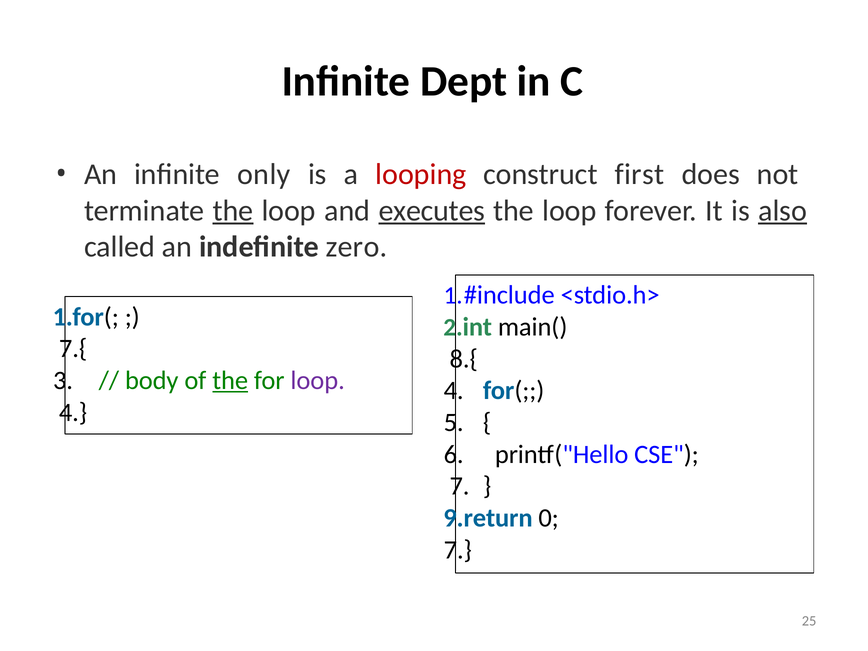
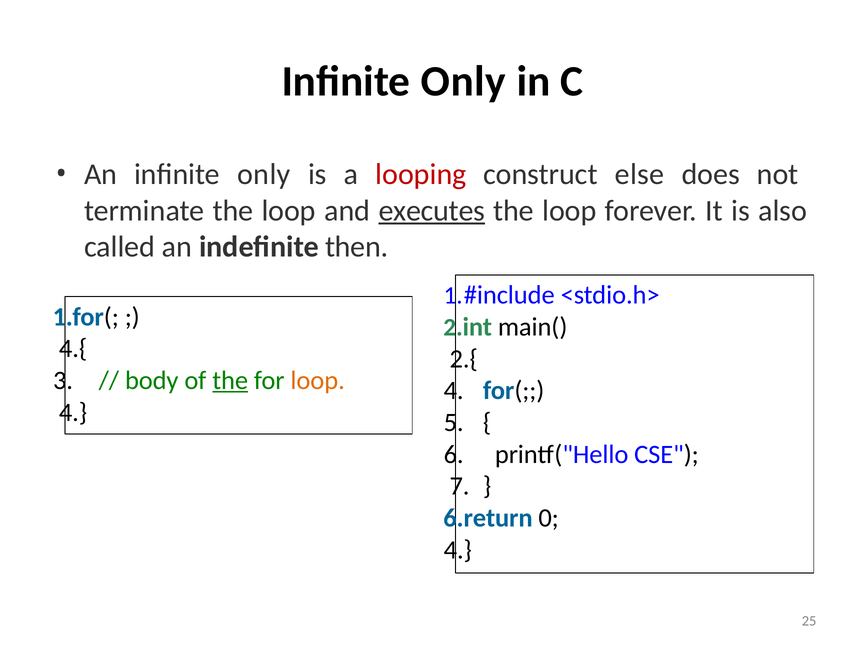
Dept: Dept -> Only (463, 82)
first: first -> else (640, 174)
the underline: present -> none (233, 211)
also underline: present -> none (783, 211)
zero: zero -> then (357, 247)
7.{: 7.{ -> 4.{ (73, 349)
8.{: 8.{ -> 2.{ (464, 359)
loop colour: purple -> orange (318, 381)
9.return: 9.return -> 6.return (488, 518)
7: 7 -> 4 (458, 550)
